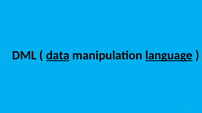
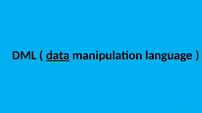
language underline: present -> none (169, 56)
